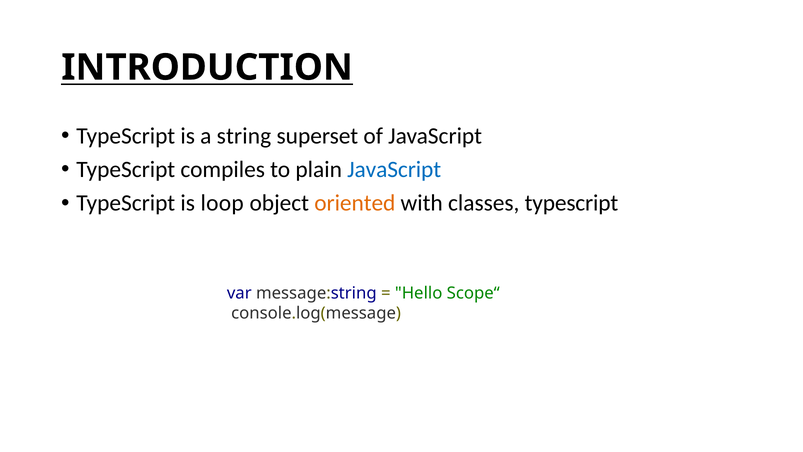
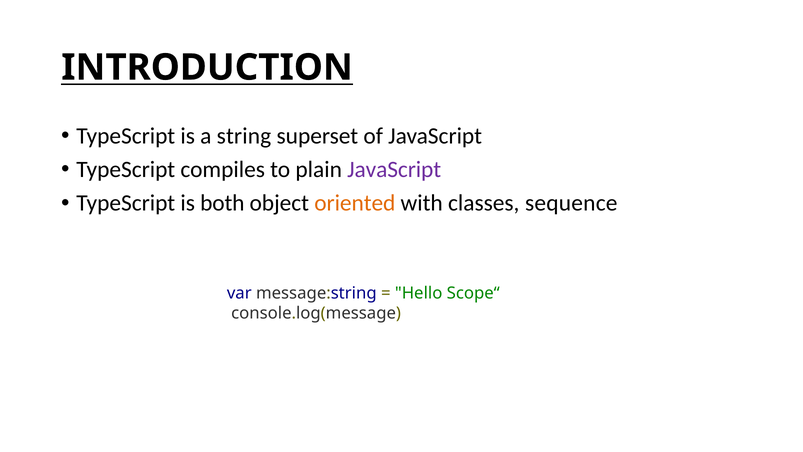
JavaScript colour: blue -> purple (394, 169)
loop: loop -> both (222, 203)
classes typescript: typescript -> sequence (571, 203)
